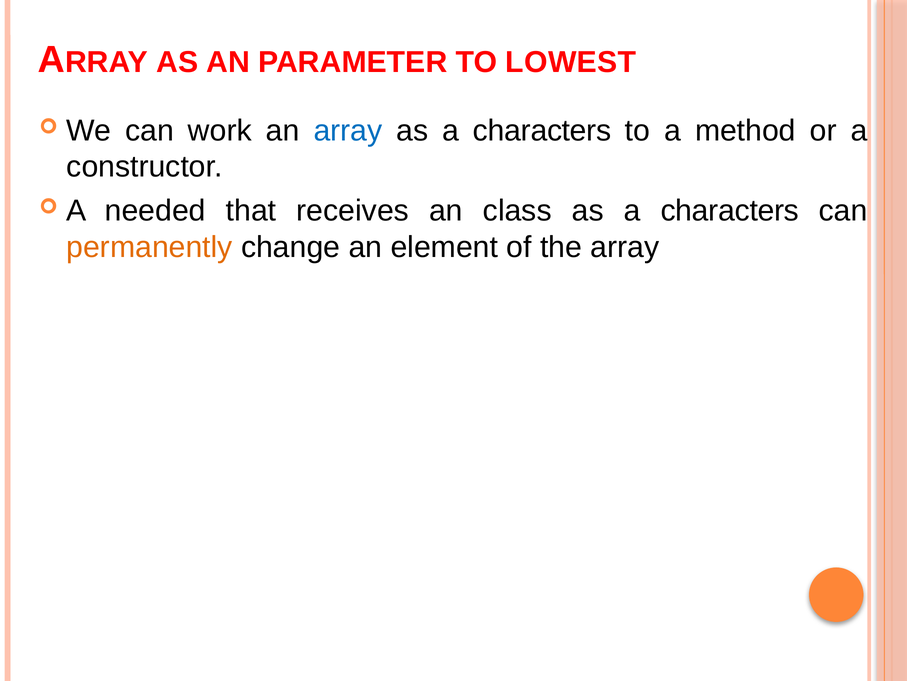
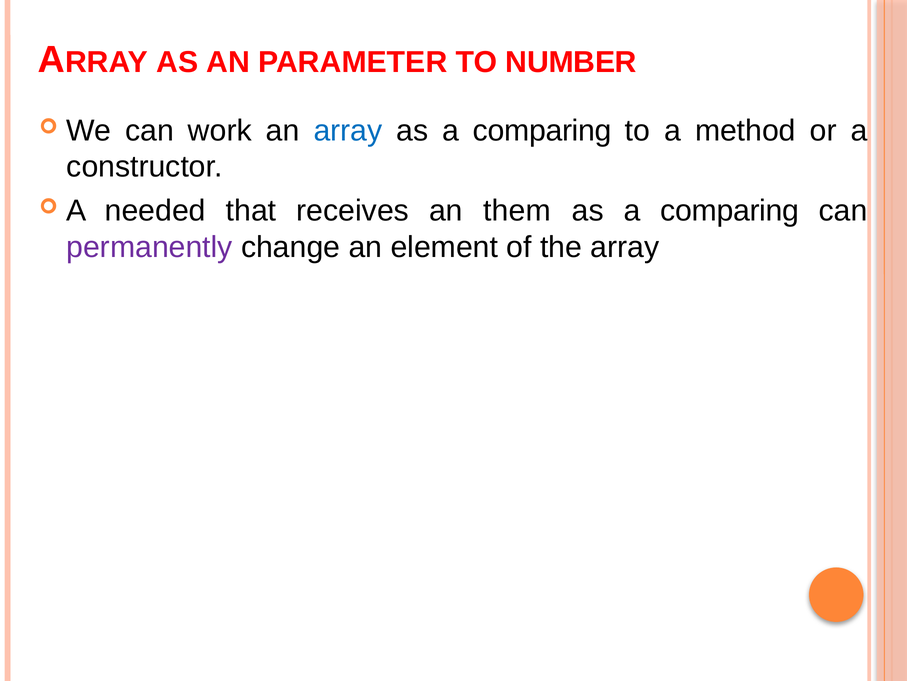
LOWEST: LOWEST -> NUMBER (571, 62)
characters: characters -> comparing (542, 131)
class: class -> them (517, 211)
characters: characters -> comparing (730, 211)
permanently colour: orange -> purple (150, 247)
